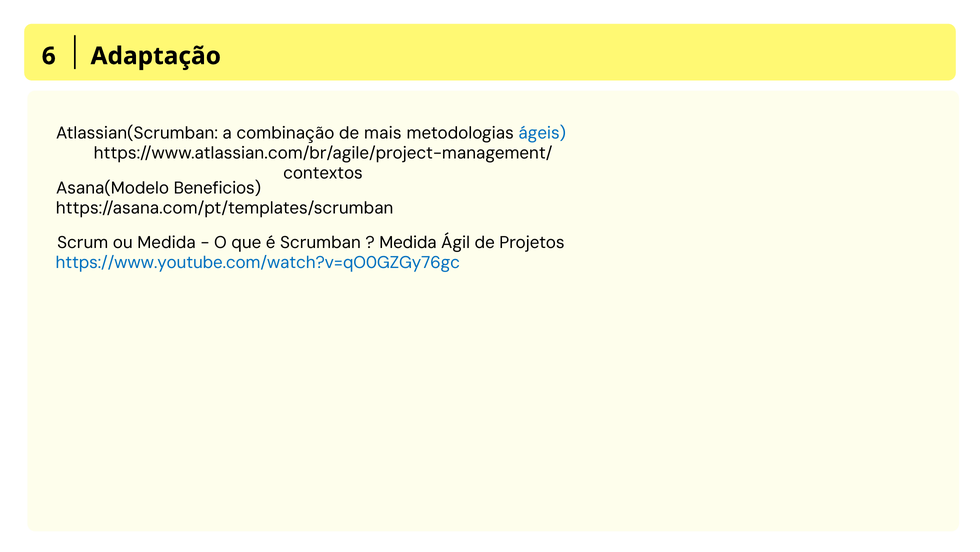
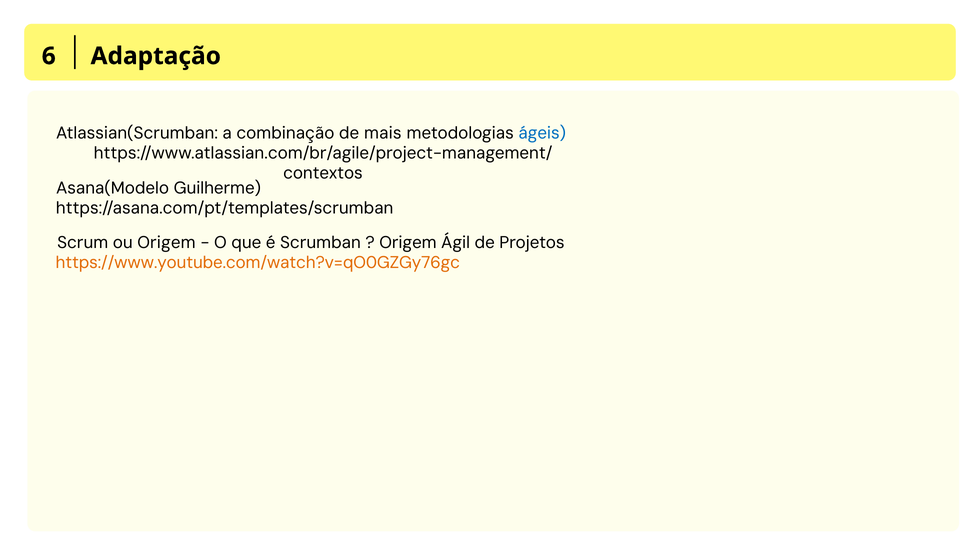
Beneficios: Beneficios -> Guilherme (217, 188)
ou Medida: Medida -> Origem (166, 242)
Medida: Medida -> Origem (408, 242)
https://www.youtube.com/watch?v=qO0GZGy76gc colour: blue -> orange (258, 262)
